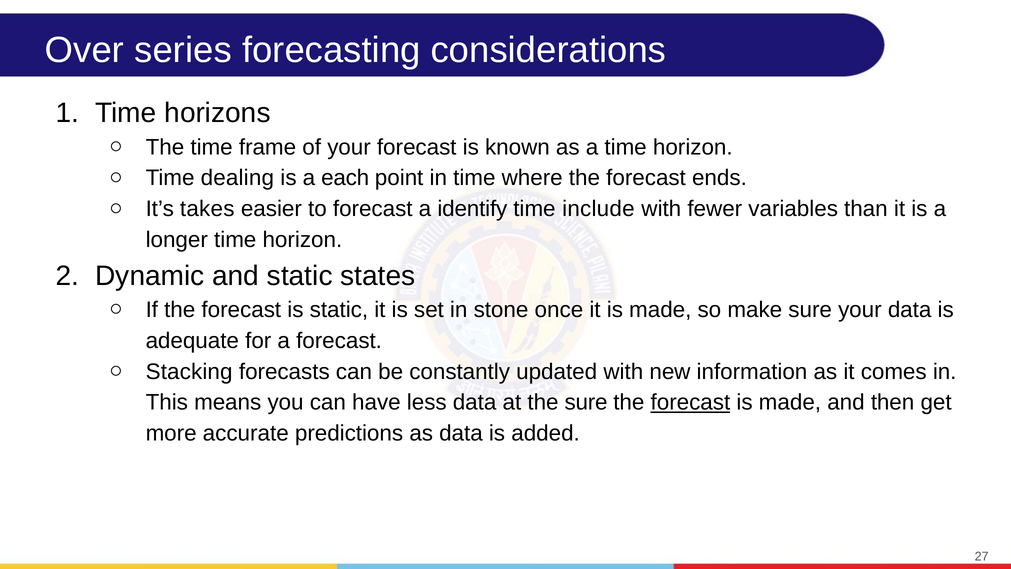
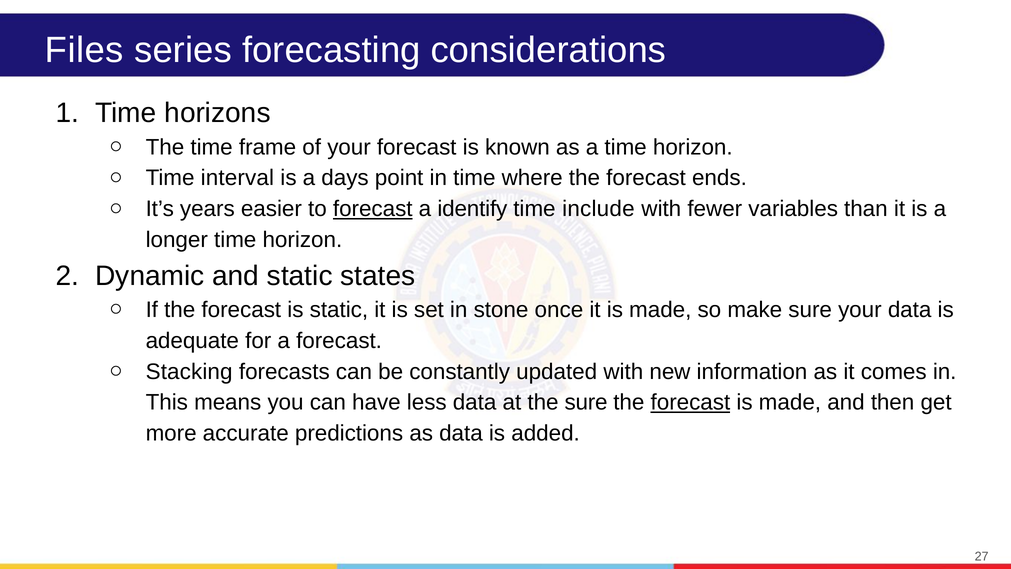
Over: Over -> Files (84, 50)
dealing: dealing -> interval (237, 178)
each: each -> days (345, 178)
takes: takes -> years (207, 209)
forecast underline: none -> present (373, 209)
